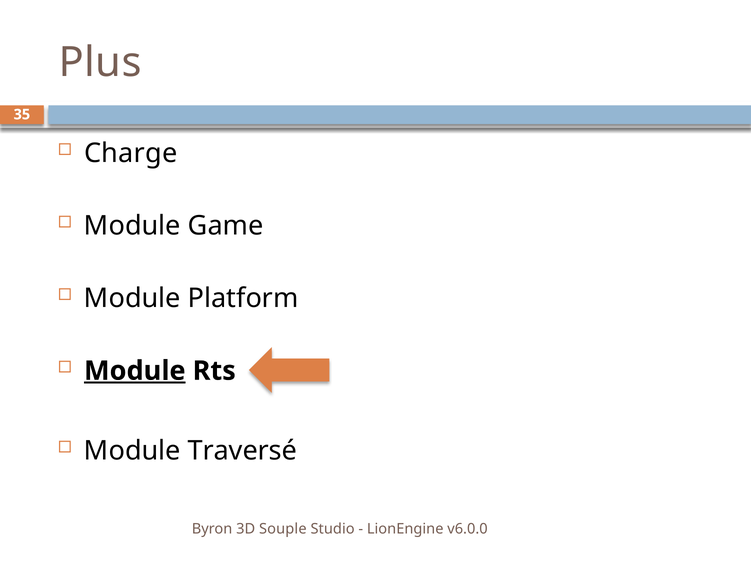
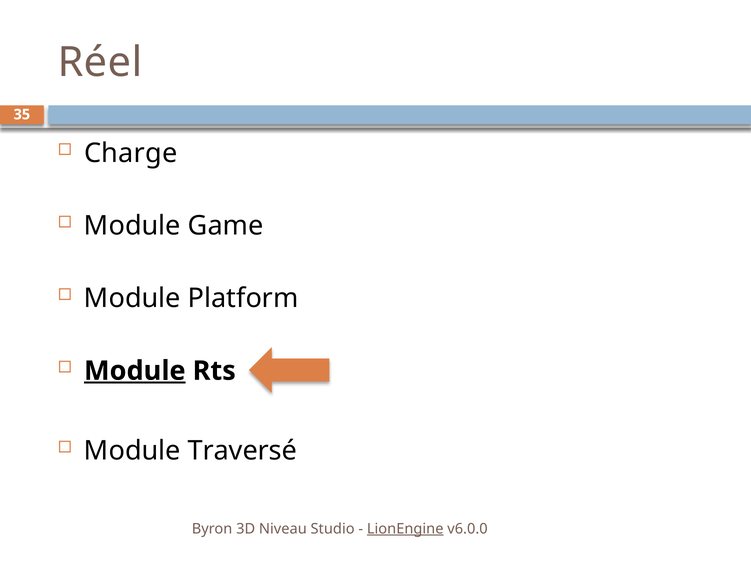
Plus: Plus -> Réel (100, 62)
Souple: Souple -> Niveau (283, 528)
LionEngine underline: none -> present (405, 528)
